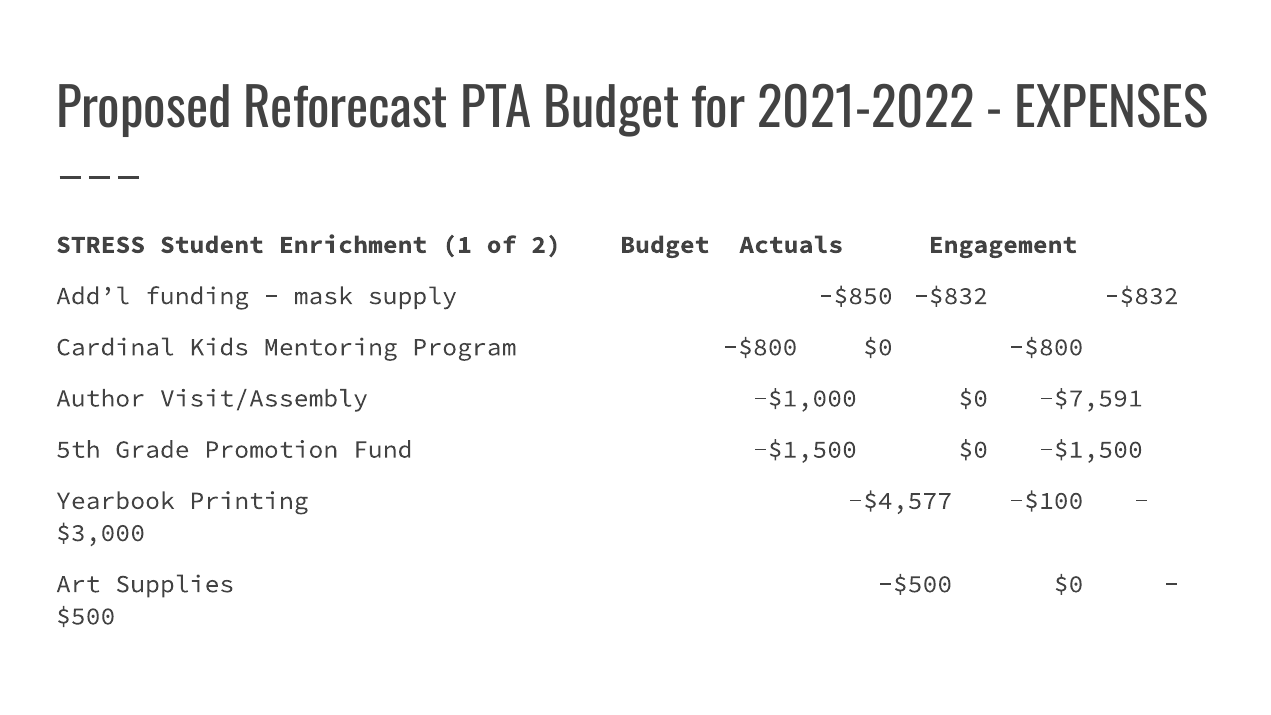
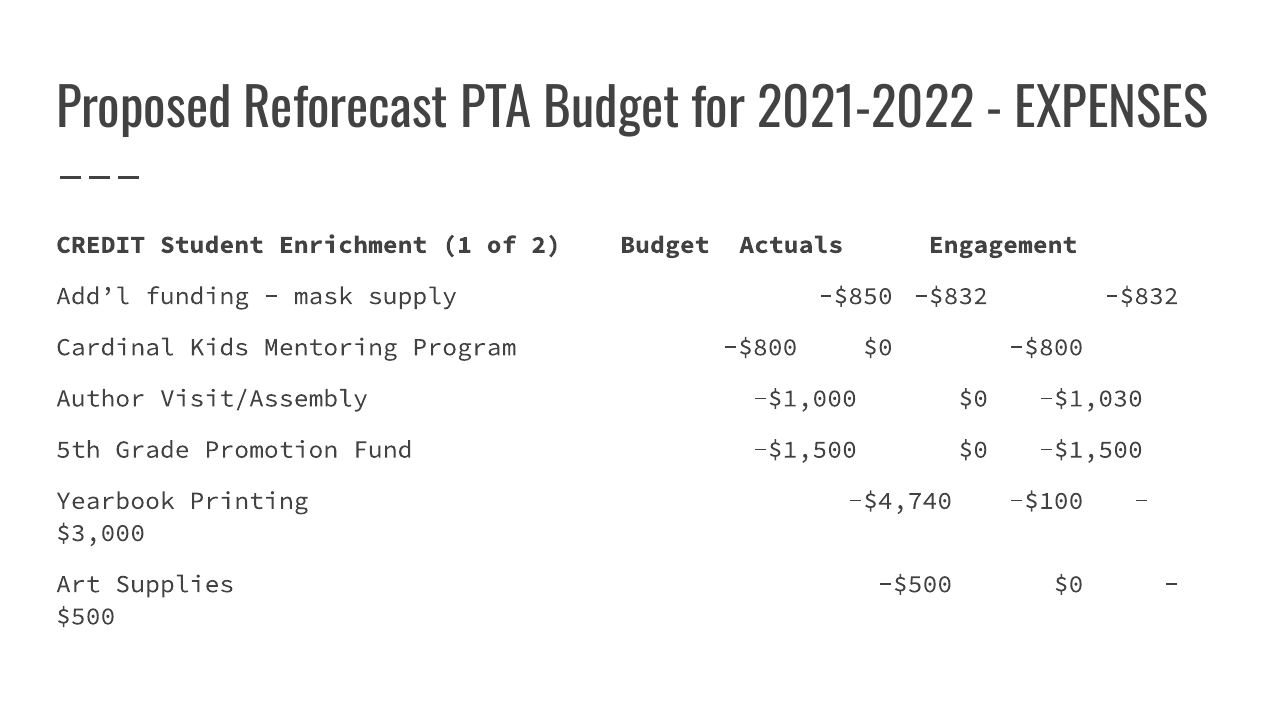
STRESS: STRESS -> CREDIT (101, 245)
-$7,591: -$7,591 -> -$1,030 (1091, 398)
-$4,577: -$4,577 -> -$4,740 (900, 501)
